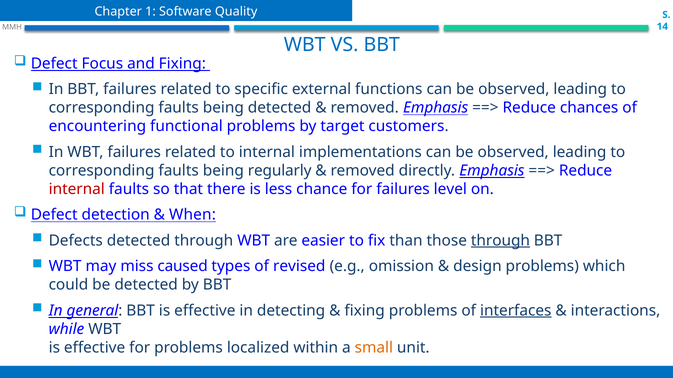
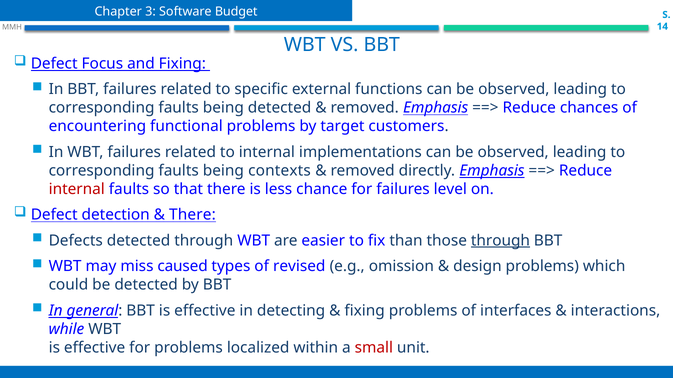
1: 1 -> 3 (151, 11)
Quality: Quality -> Budget (236, 11)
regularly: regularly -> contexts (279, 171)
When: When -> There (192, 215)
interfaces underline: present -> none (516, 311)
small colour: orange -> red (374, 348)
